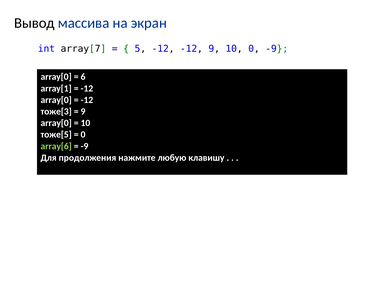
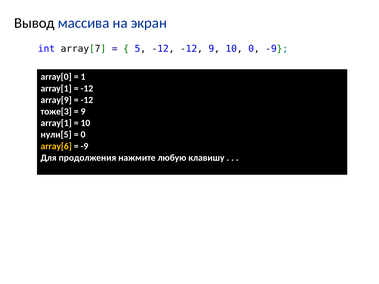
6: 6 -> 1 (83, 77)
array[0: array[0 -> array[9 (56, 100)
array[0: array[0 -> array[1 (56, 123)
тоже[5: тоже[5 -> нули[5 (56, 135)
array[6 colour: light green -> yellow (56, 146)
